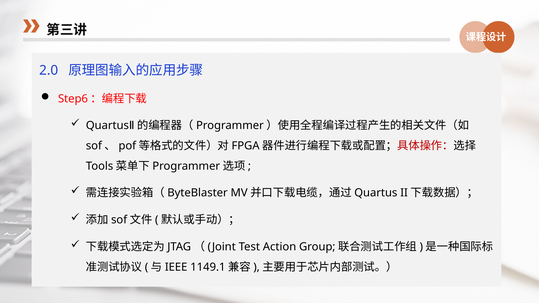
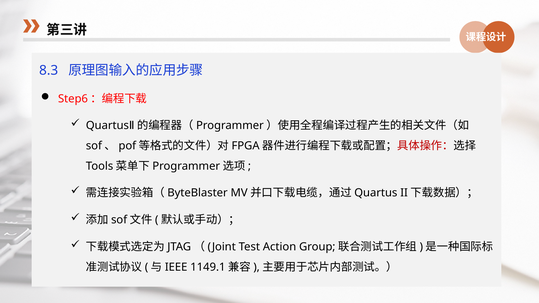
2.0: 2.0 -> 8.3 (49, 71)
